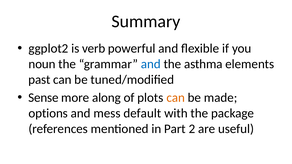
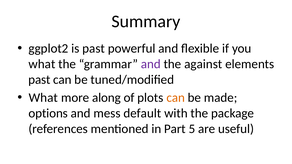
is verb: verb -> past (94, 48)
noun: noun -> what (42, 64)
and colour: blue -> purple (151, 64)
asthma: asthma -> against (203, 64)
Sense: Sense -> What (43, 98)
2: 2 -> 5 (192, 129)
